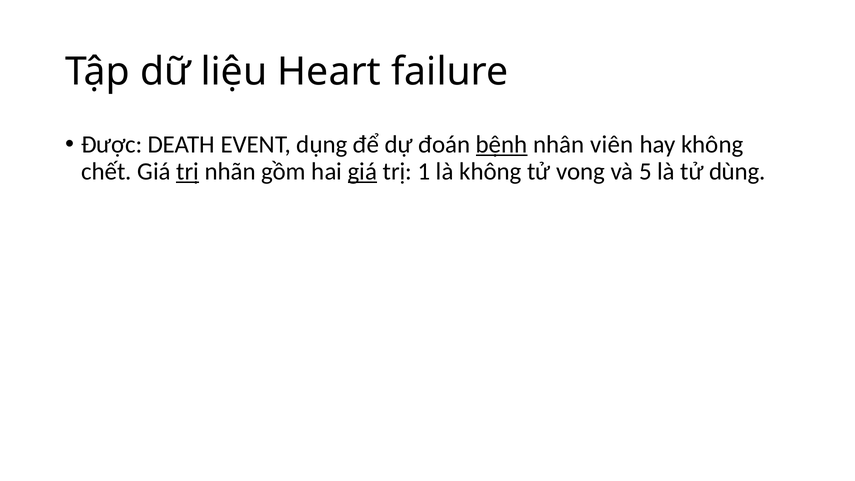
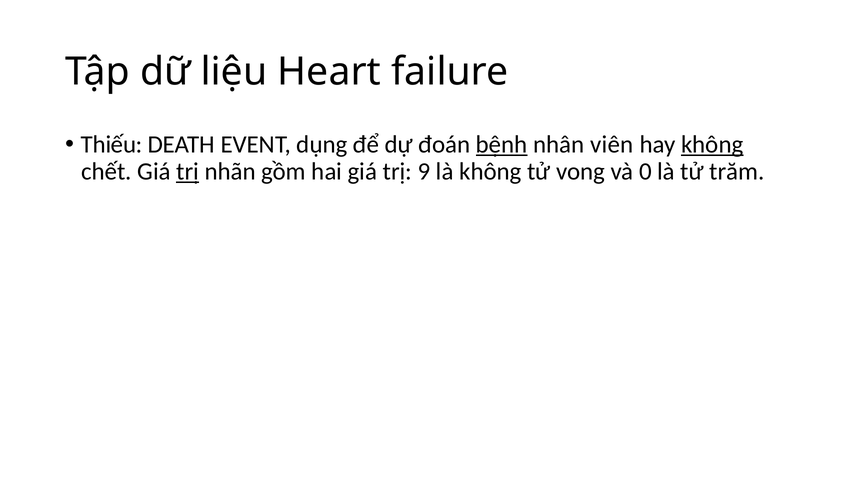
Được: Được -> Thiếu (112, 145)
không underline: none -> present (712, 145)
giá underline: present -> none (362, 171)
1: 1 -> 9 (424, 171)
5: 5 -> 0 (645, 171)
dùng: dùng -> trăm (737, 171)
